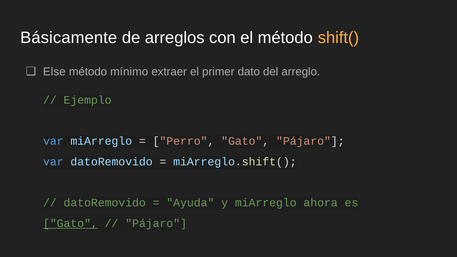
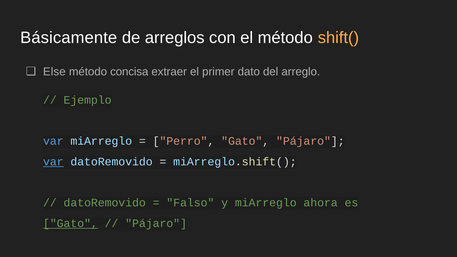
mínimo: mínimo -> concisa (129, 72)
var underline: none -> present (53, 162)
Ayuda: Ayuda -> Falso (190, 203)
